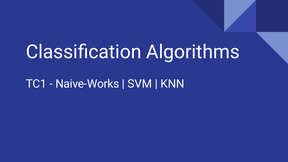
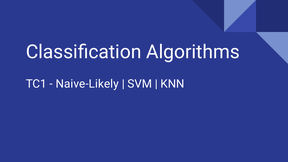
Naive-Works: Naive-Works -> Naive-Likely (87, 84)
